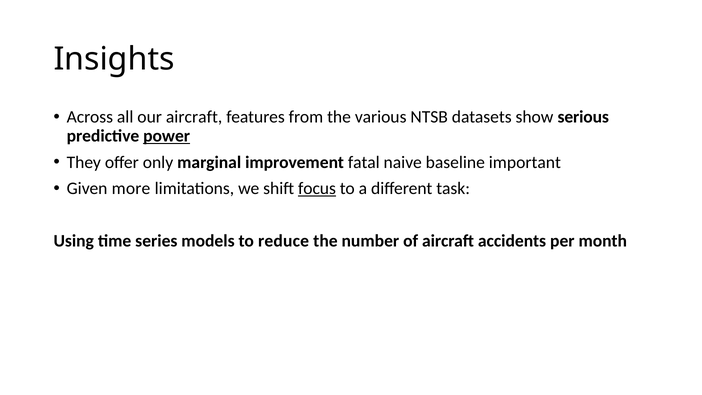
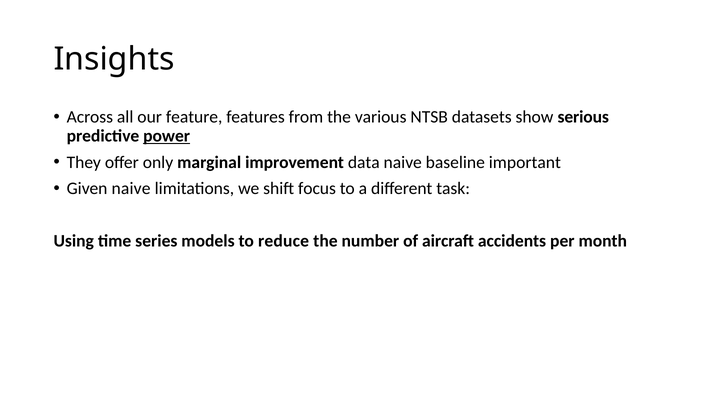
our aircraft: aircraft -> feature (194, 117)
fatal: fatal -> data (364, 162)
Given more: more -> naive (131, 189)
focus underline: present -> none (317, 189)
